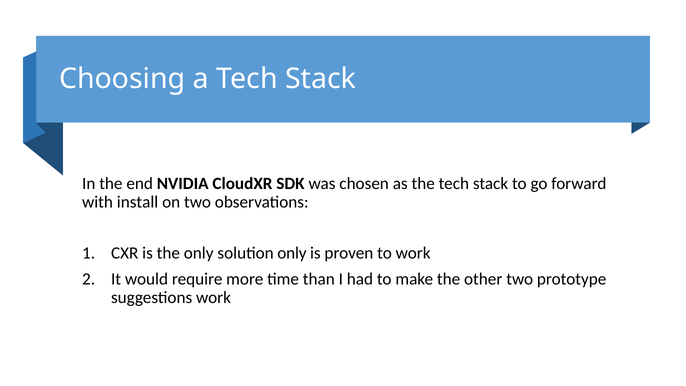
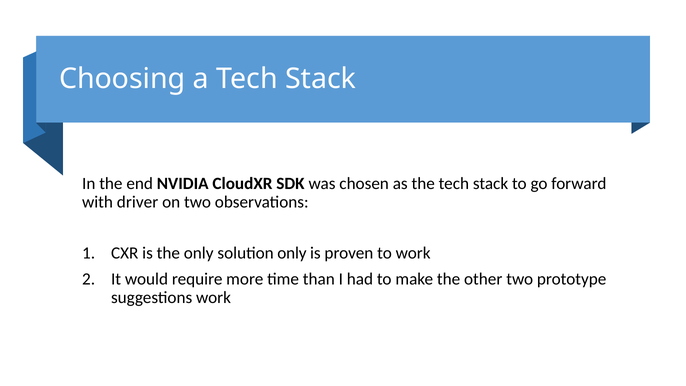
install: install -> driver (138, 202)
